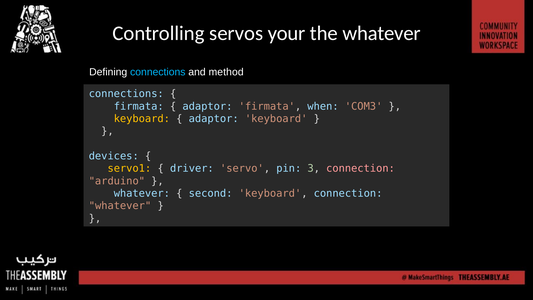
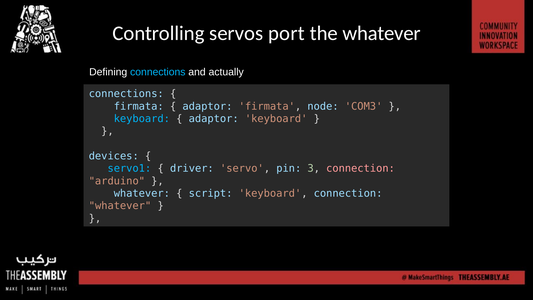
your: your -> port (286, 33)
method: method -> actually (226, 72)
when: when -> node (323, 106)
keyboard colour: yellow -> light blue (142, 119)
servo1 colour: yellow -> light blue (129, 168)
second: second -> script (211, 193)
